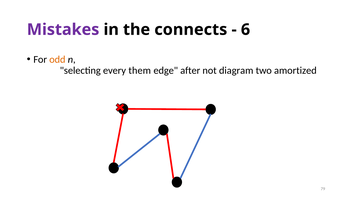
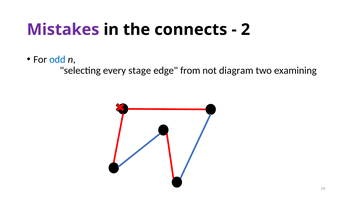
6: 6 -> 2 (246, 30)
odd colour: orange -> blue (57, 60)
them: them -> stage (140, 71)
after: after -> from (190, 71)
amortized: amortized -> examining (295, 71)
